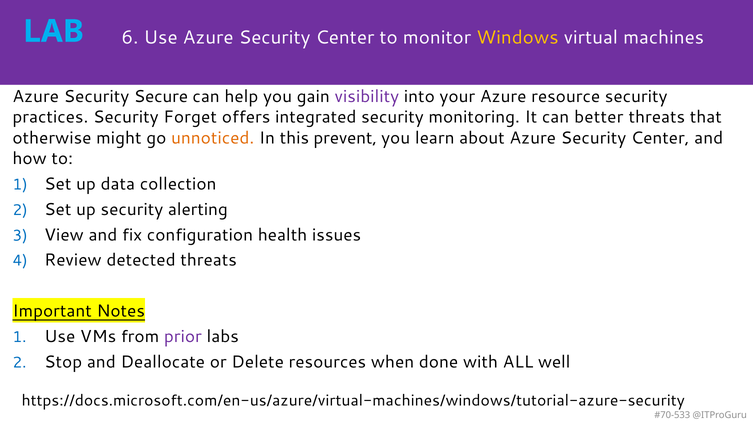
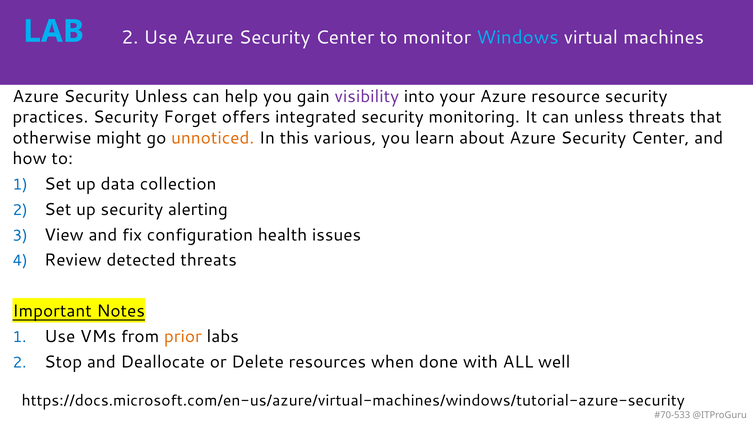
6: 6 -> 2 (130, 38)
Windows colour: yellow -> light blue (517, 38)
Security Secure: Secure -> Unless (161, 96)
can better: better -> unless (599, 117)
prevent: prevent -> various (345, 138)
prior colour: purple -> orange (183, 336)
